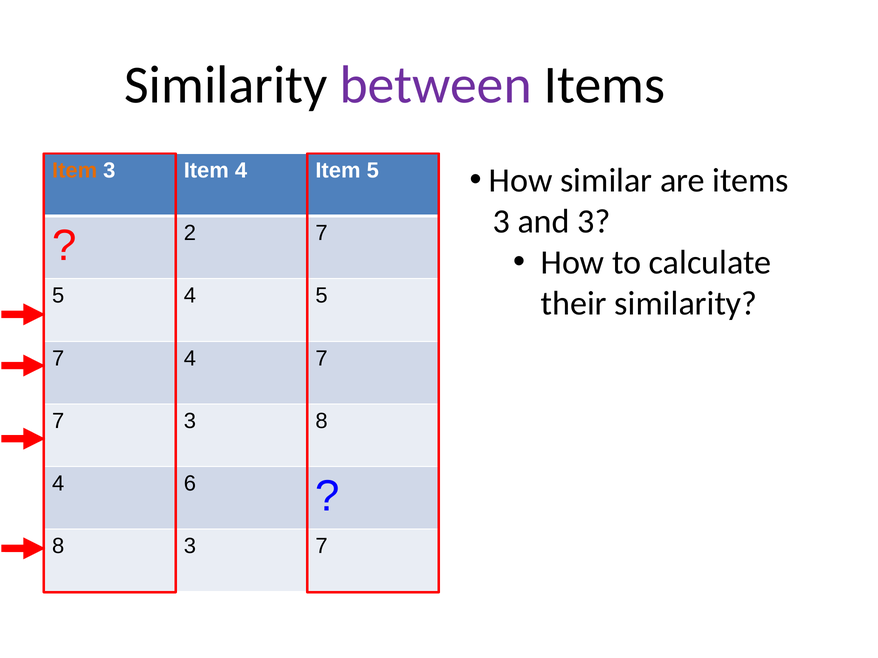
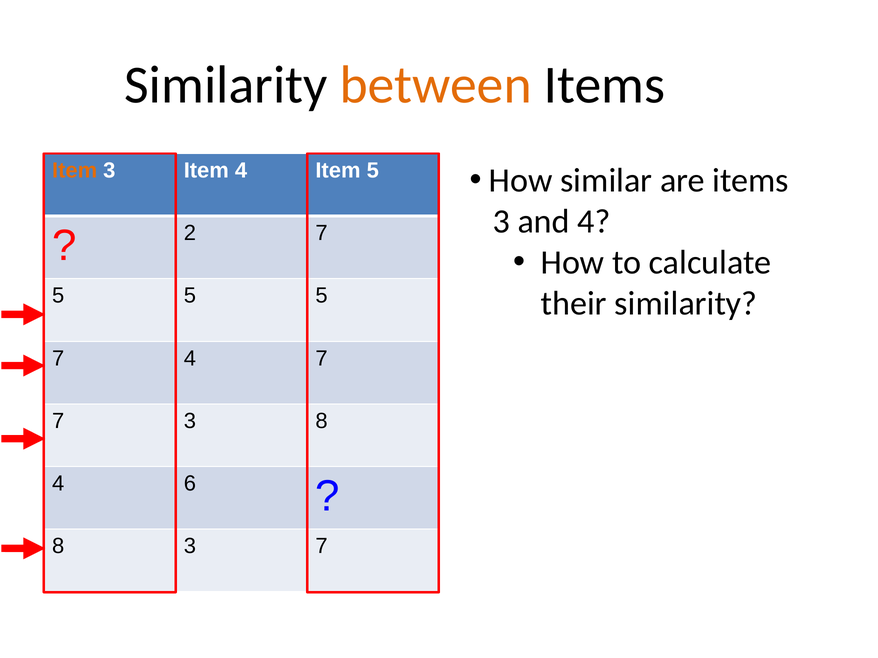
between colour: purple -> orange (436, 85)
and 3: 3 -> 4 (594, 222)
4: 4 -> 5 (190, 296)
